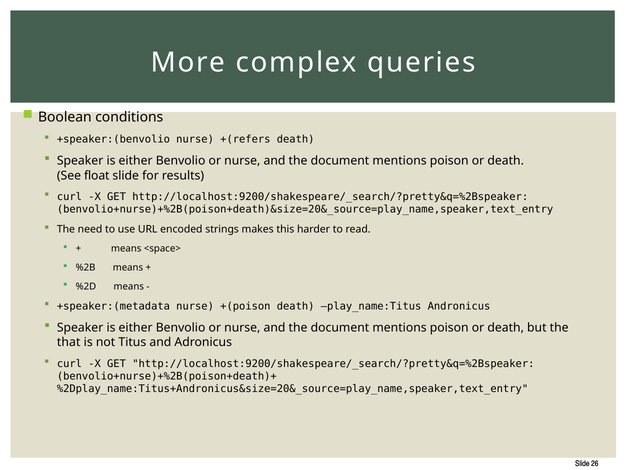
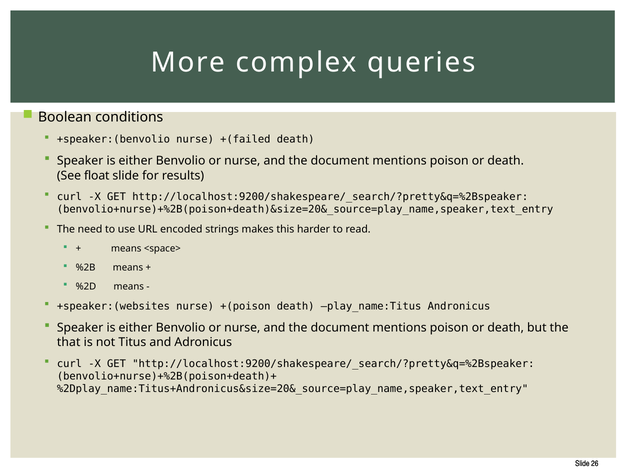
+(refers: +(refers -> +(failed (245, 139)
+speaker:(metadata: +speaker:(metadata -> +speaker:(websites (113, 306)
